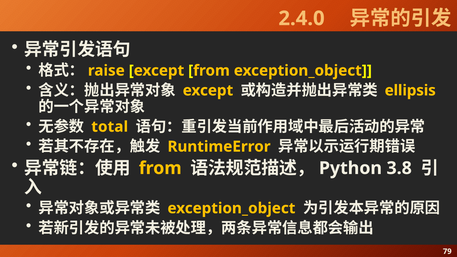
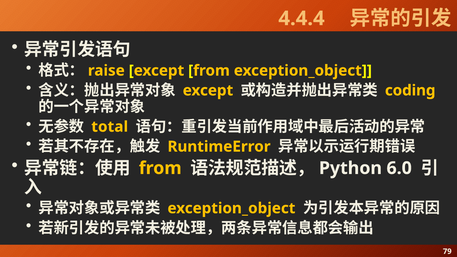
2.4.0: 2.4.0 -> 4.4.4 (302, 18)
ellipsis: ellipsis -> coding (410, 90)
3.8: 3.8 -> 6.0 (399, 168)
